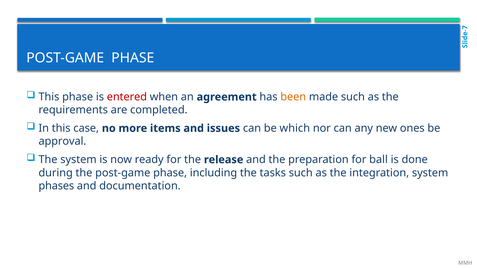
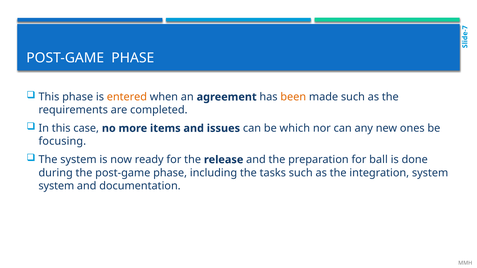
entered colour: red -> orange (127, 97)
approval: approval -> focusing (62, 142)
phases: phases -> system (56, 186)
